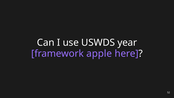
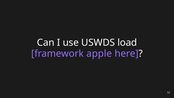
year: year -> load (127, 42)
